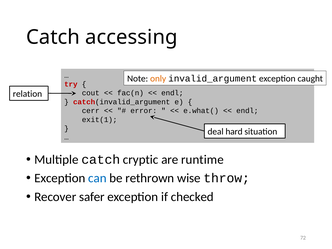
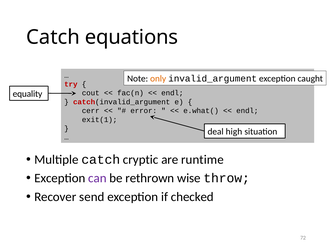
accessing: accessing -> equations (131, 37)
relation: relation -> equality (27, 94)
hard: hard -> high (234, 132)
can colour: blue -> purple (97, 178)
safer: safer -> send (92, 197)
